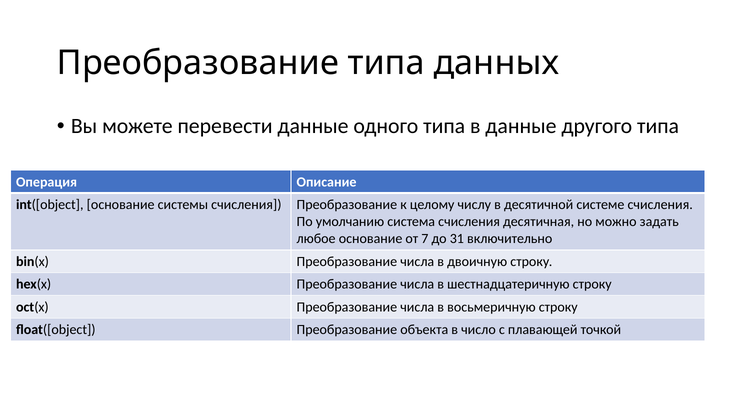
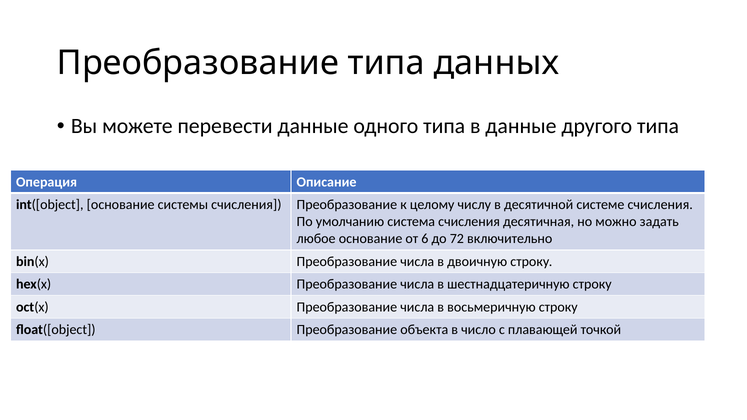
7: 7 -> 6 (425, 239)
31: 31 -> 72 (457, 239)
